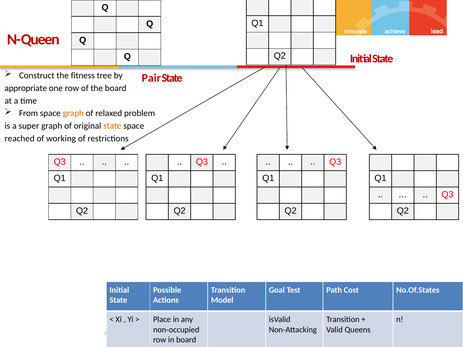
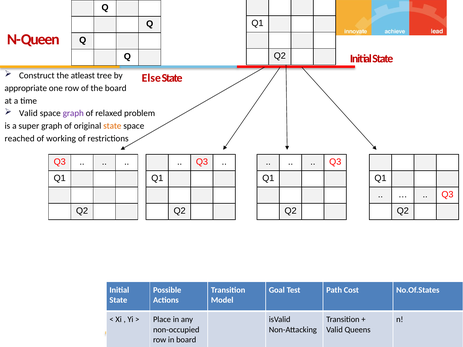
fitness: fitness -> atleast (83, 76)
Pair: Pair -> Else (151, 78)
From: From -> Valid (28, 113)
graph colour: orange -> purple (73, 113)
